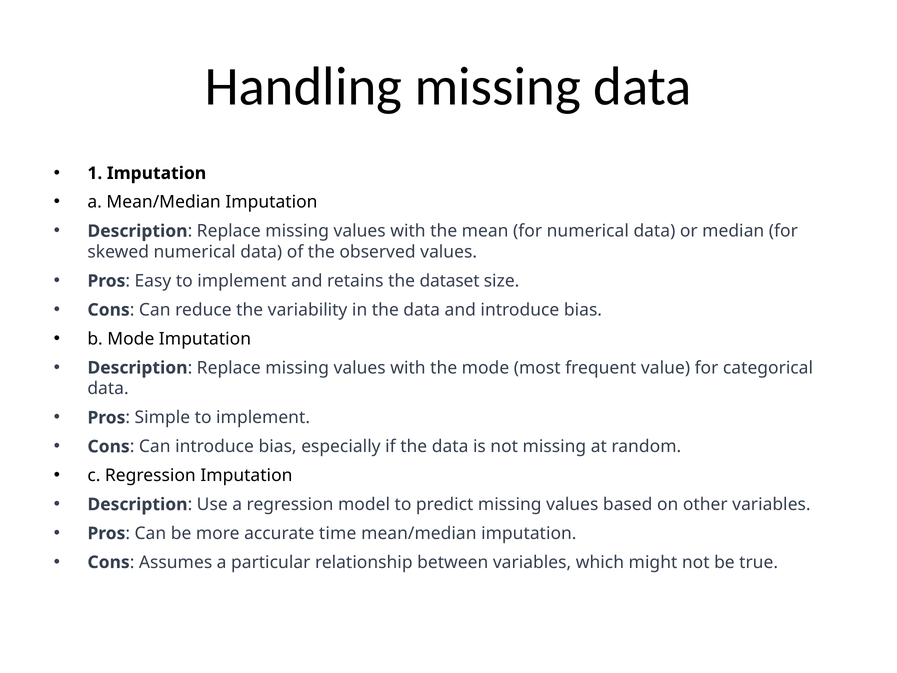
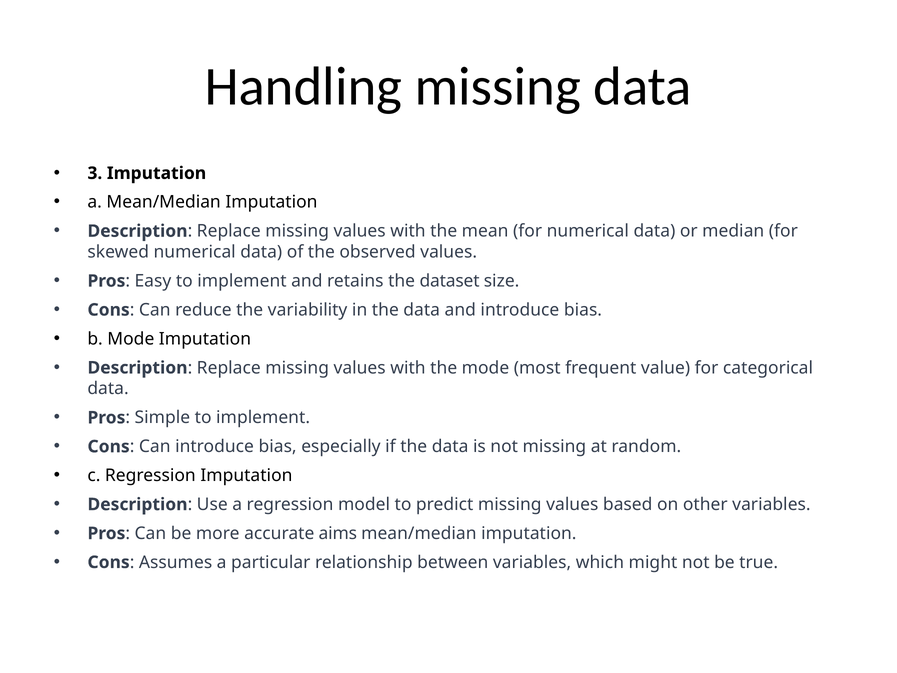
1: 1 -> 3 (95, 173)
time: time -> aims (338, 533)
